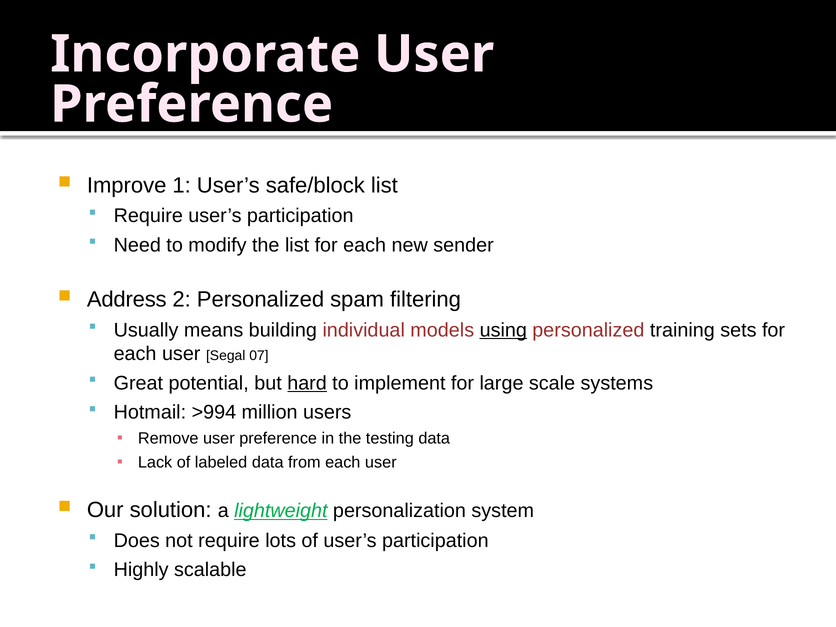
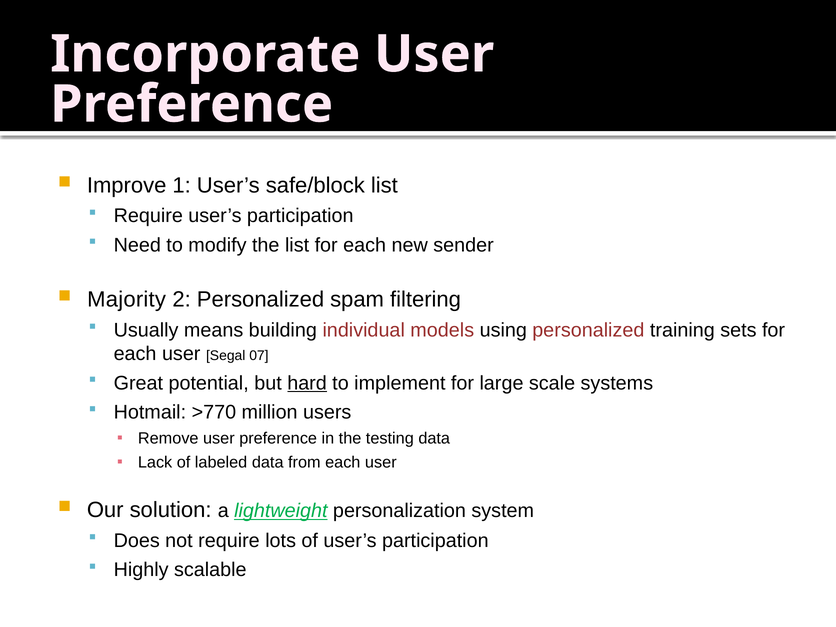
Address: Address -> Majority (127, 300)
using underline: present -> none (503, 330)
>994: >994 -> >770 (214, 412)
